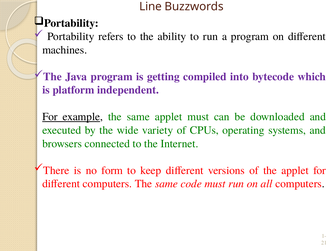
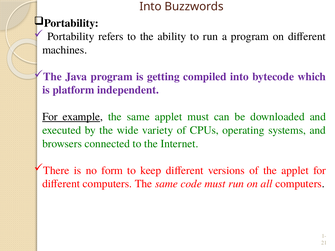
Line: Line -> Into (150, 7)
